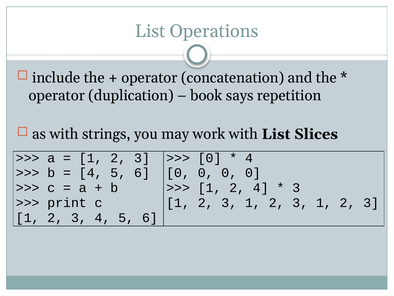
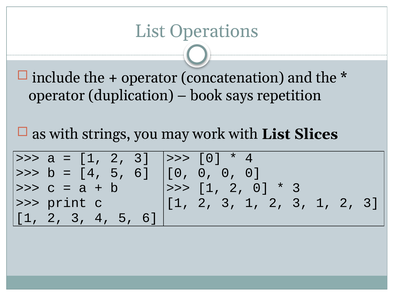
2 4: 4 -> 0 (261, 187)
